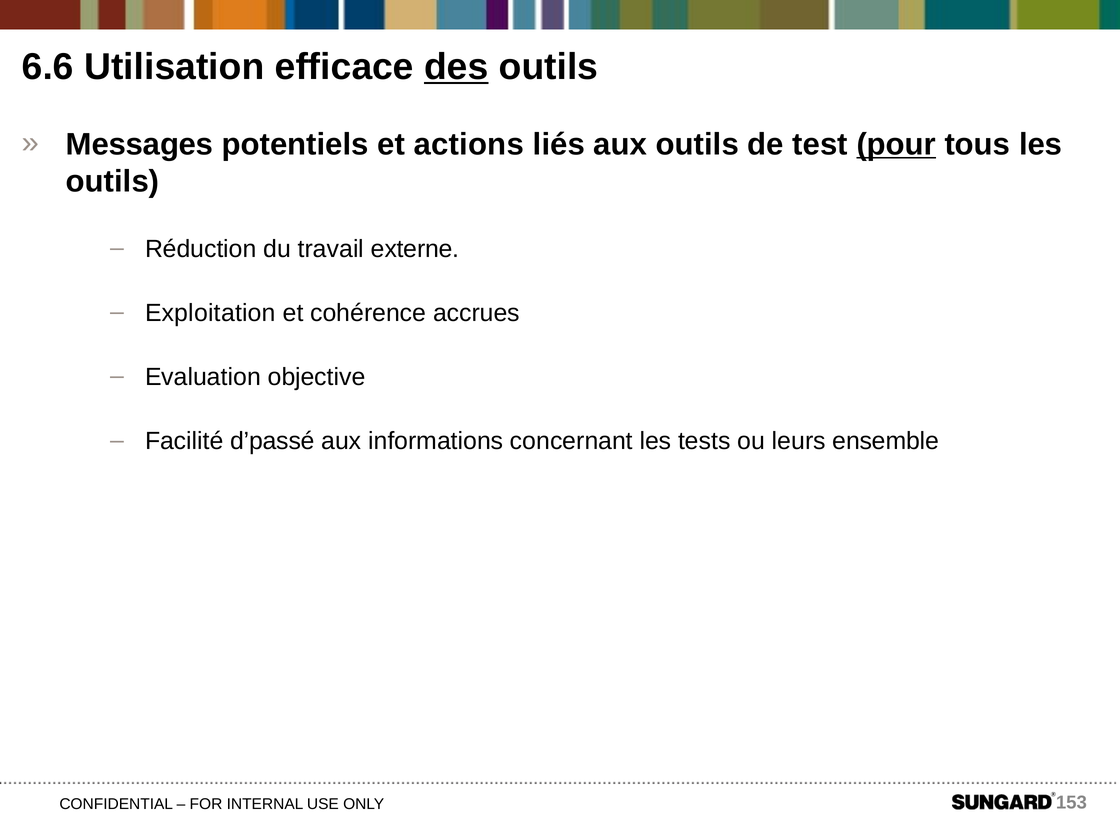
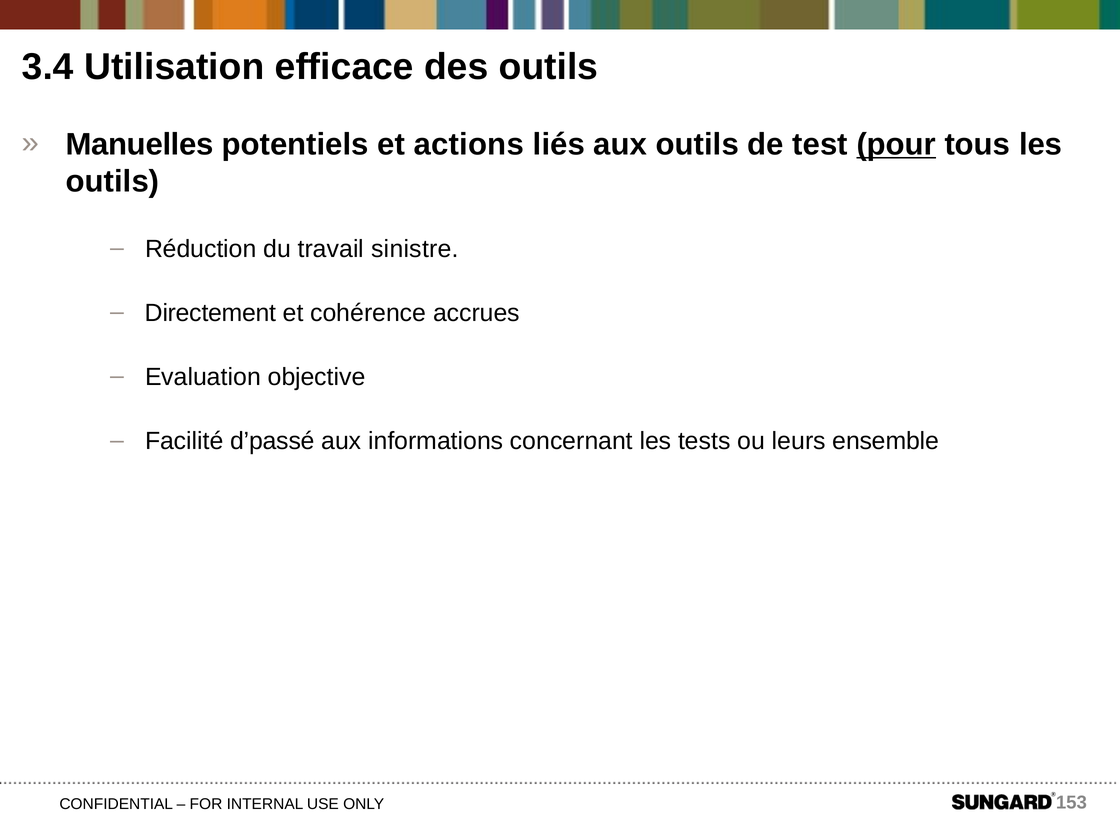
6.6: 6.6 -> 3.4 (48, 67)
des underline: present -> none (456, 67)
Messages: Messages -> Manuelles (140, 144)
externe: externe -> sinistre (415, 249)
Exploitation: Exploitation -> Directement (211, 313)
